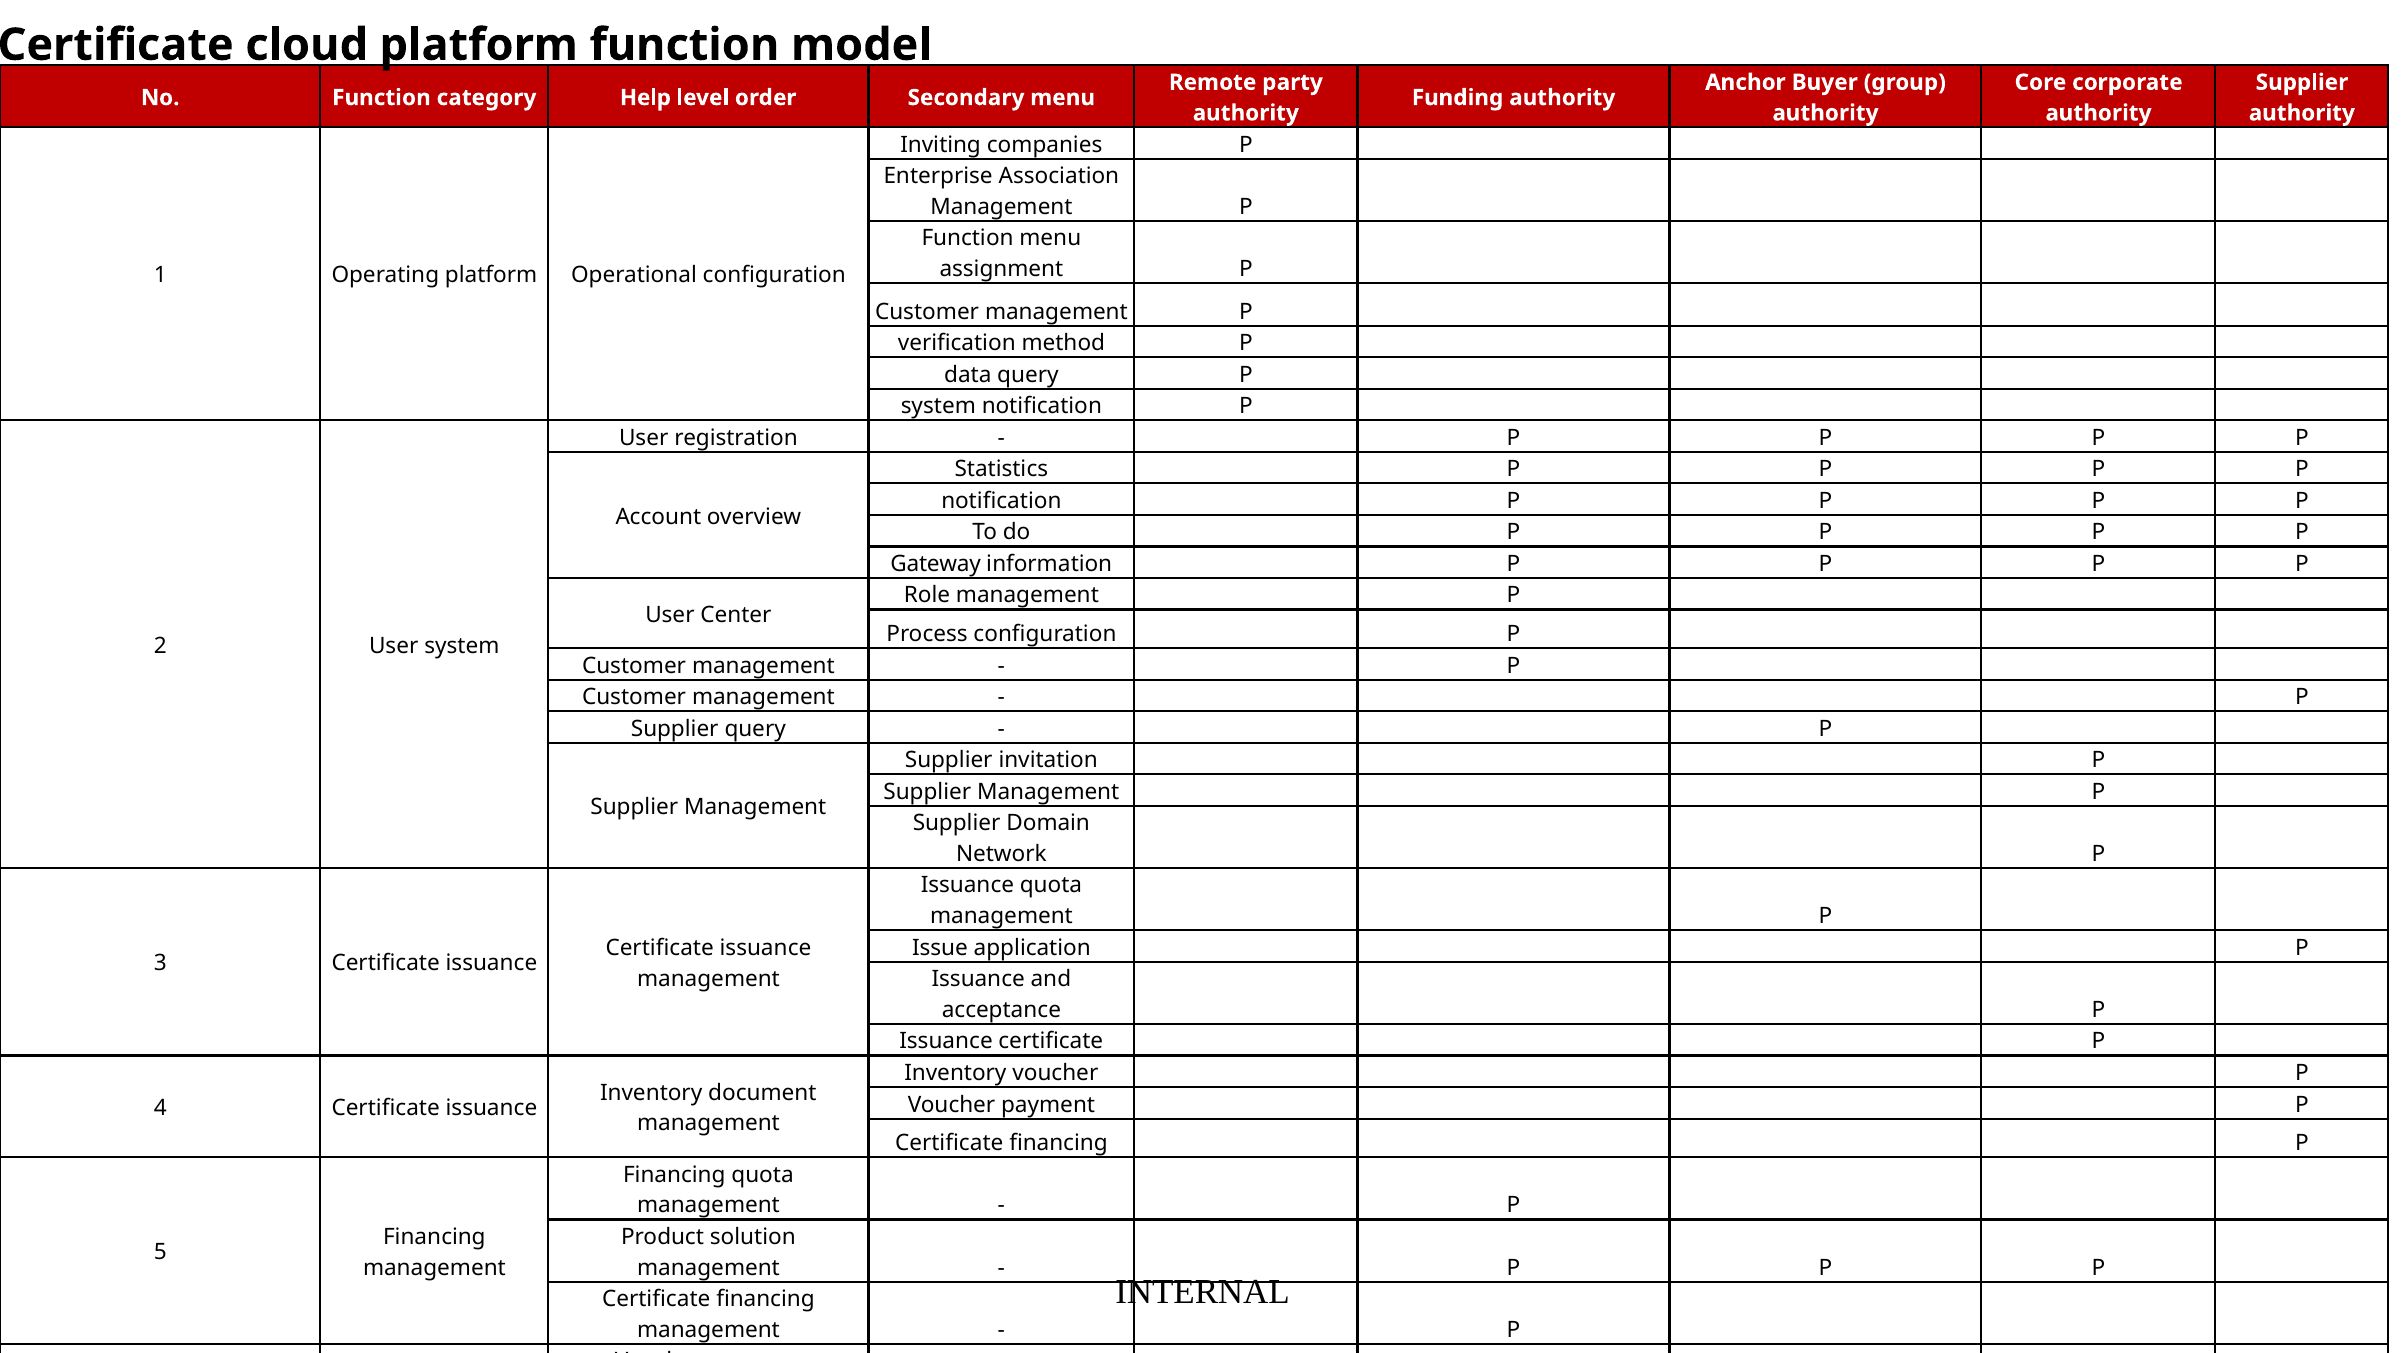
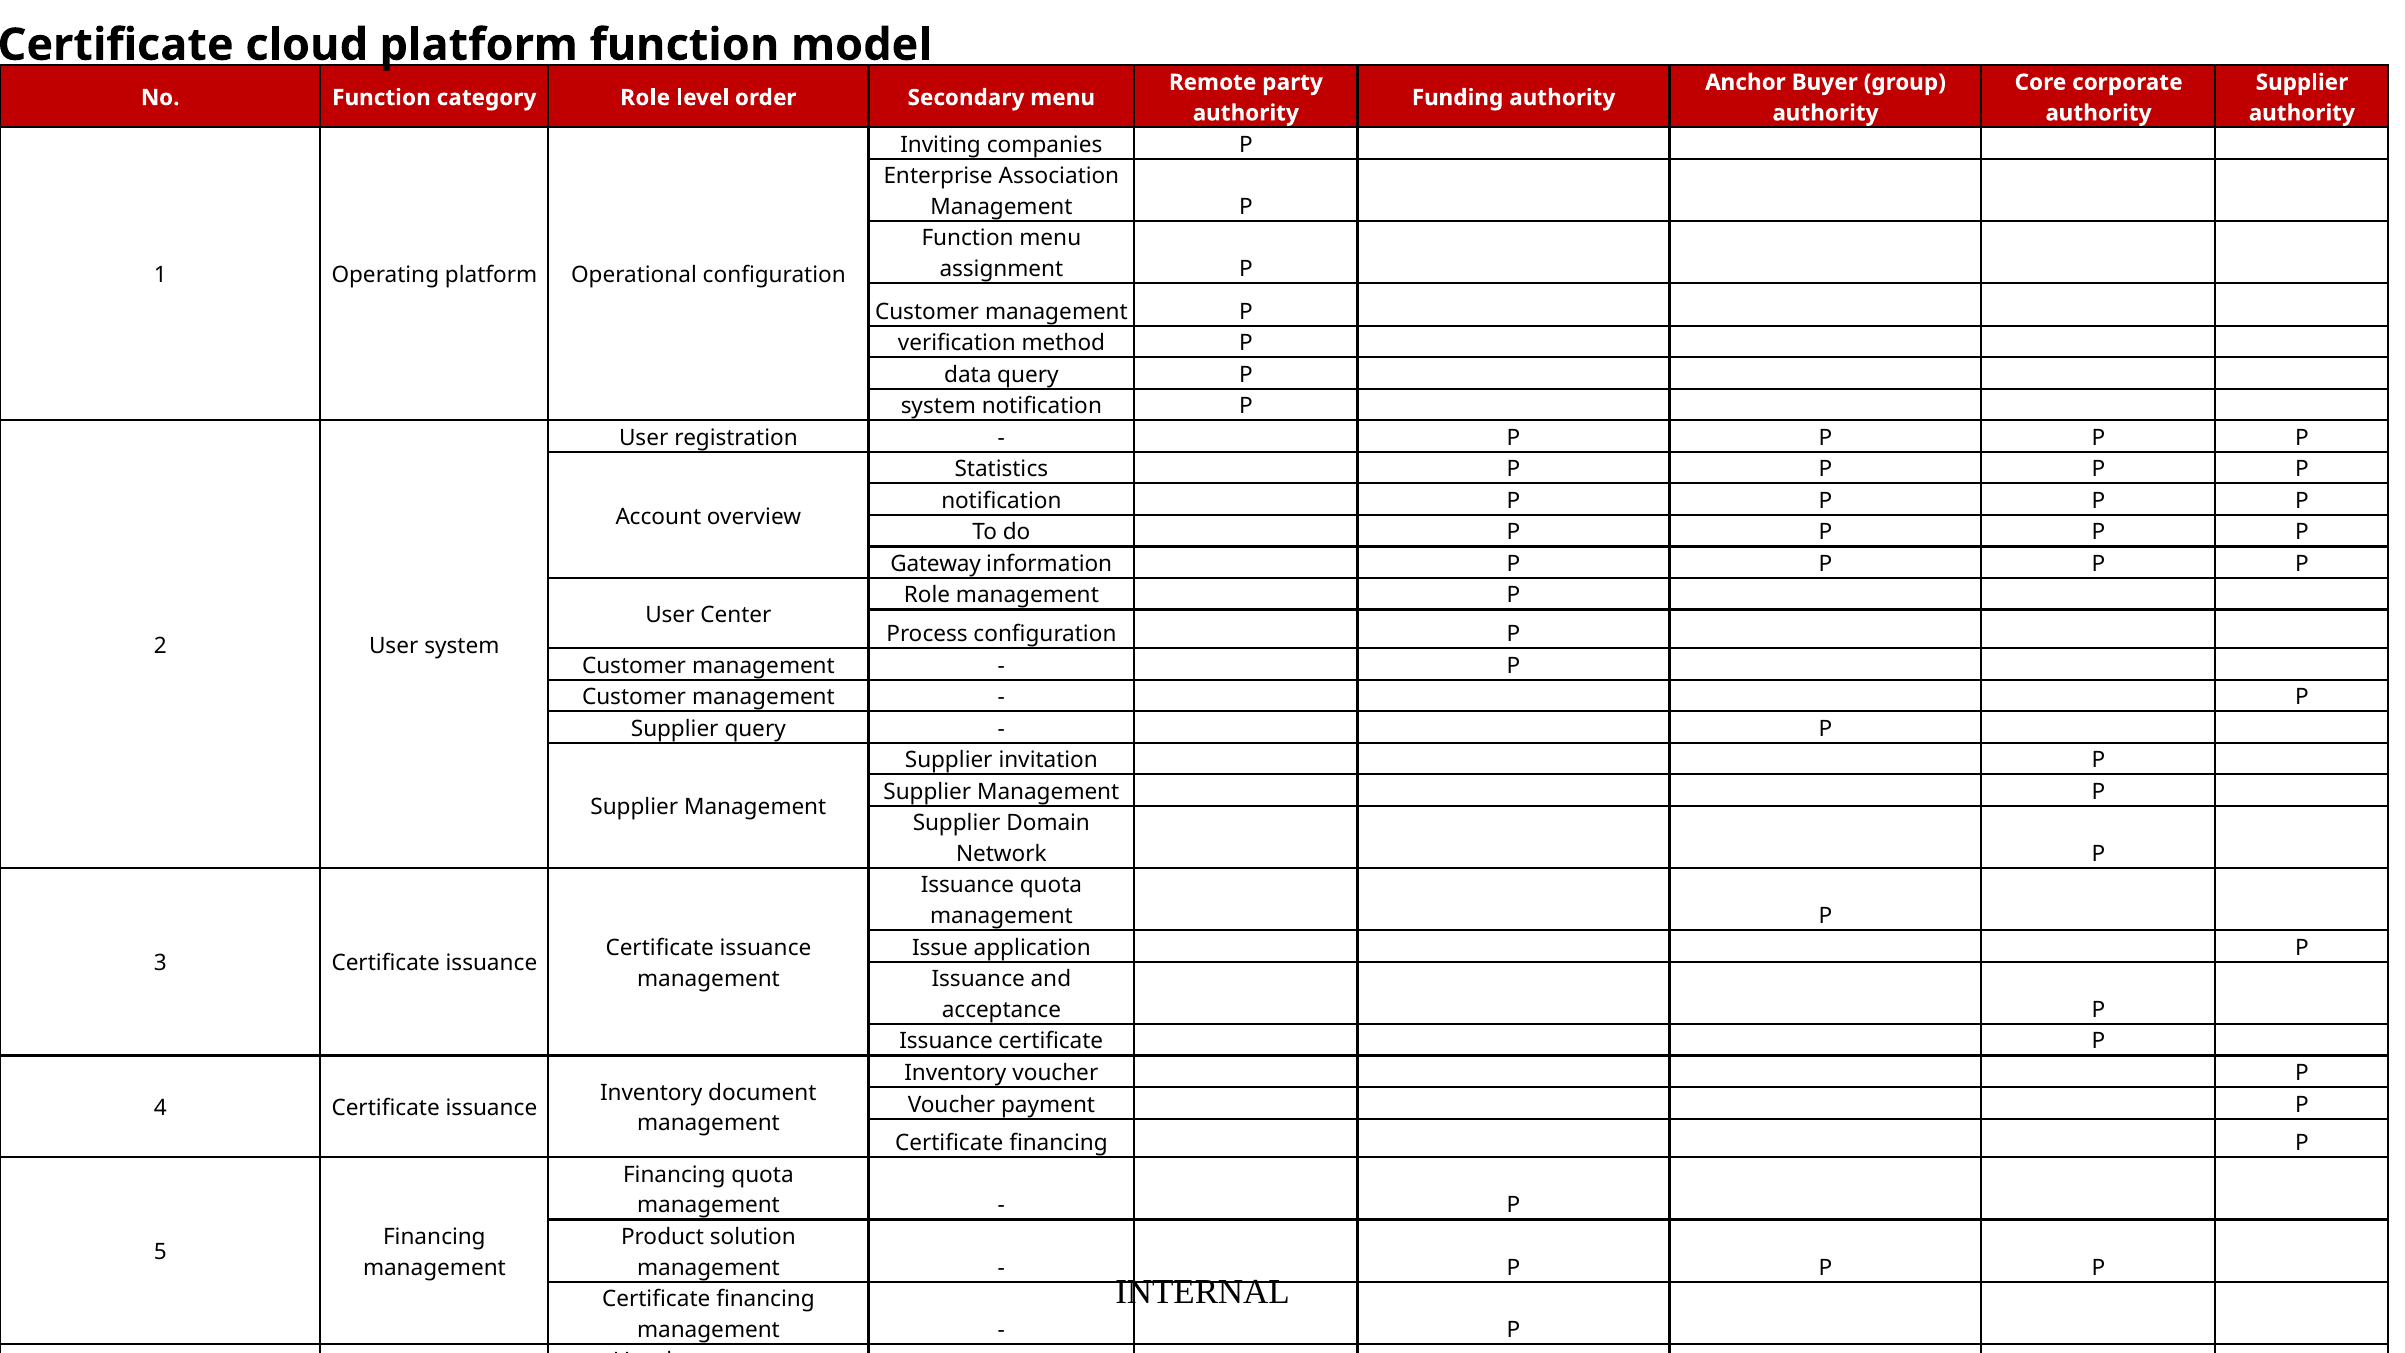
category Help: Help -> Role (645, 98)
